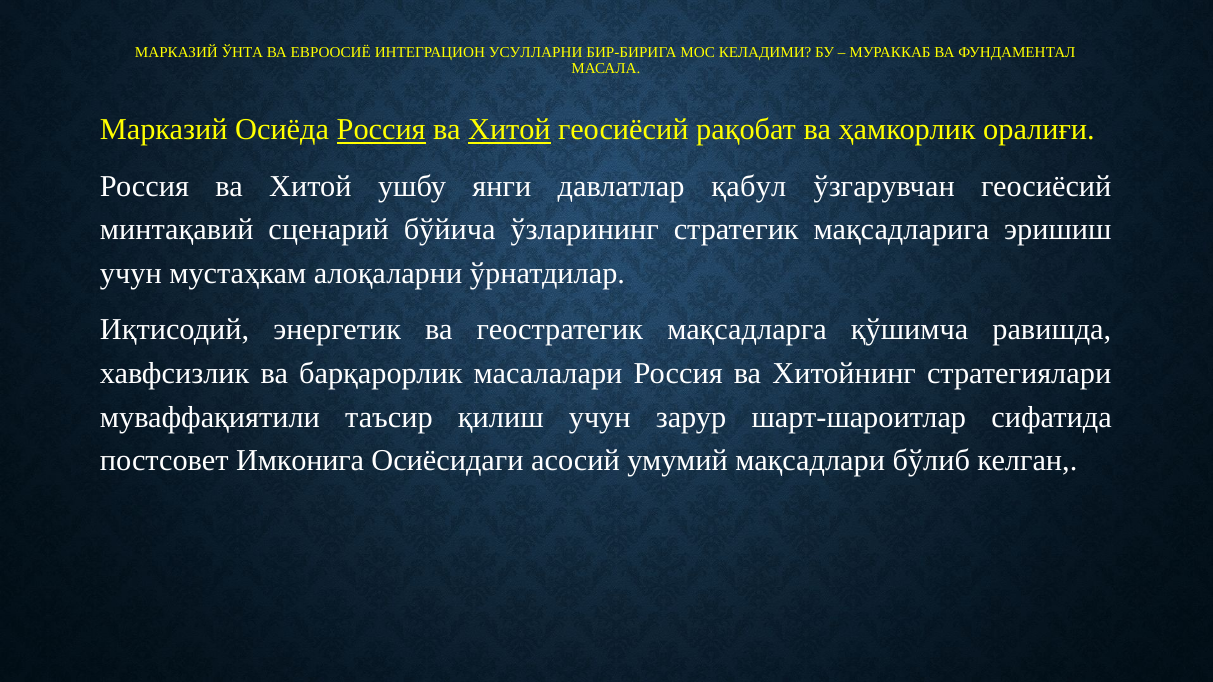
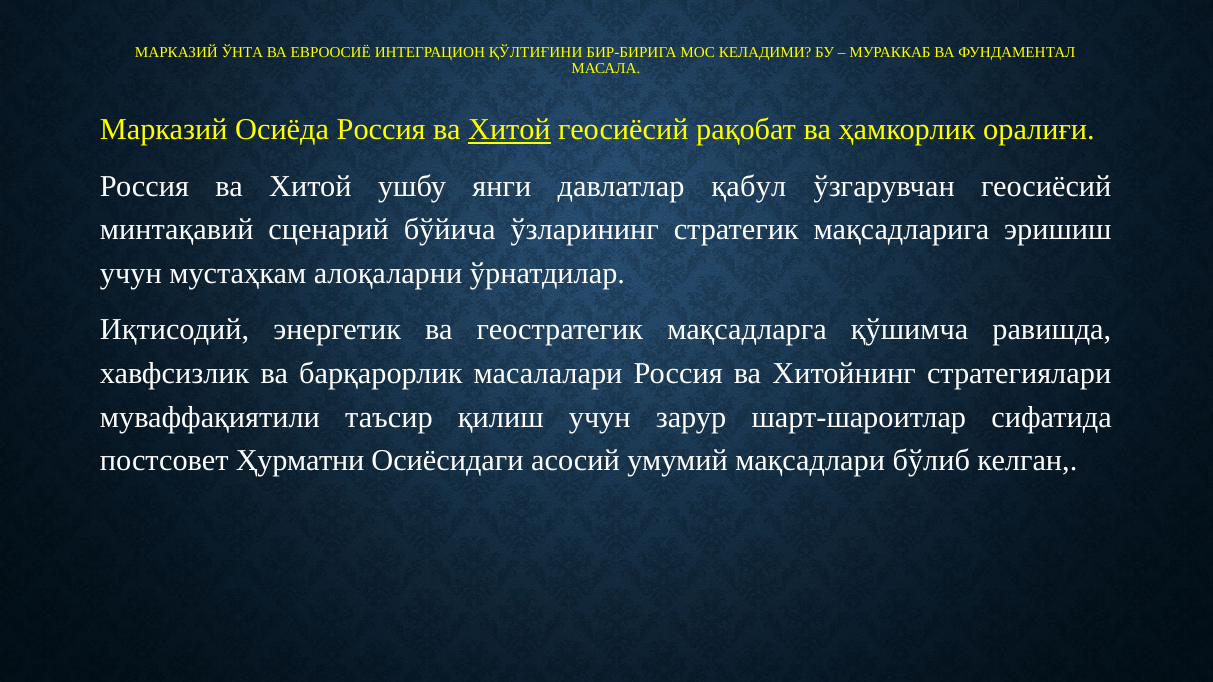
УСУЛЛАРНИ: УСУЛЛАРНИ -> ҚЎЛТИҒИНИ (536, 52)
Россия underline: present -> none (381, 130)
Имконига: Имконига -> Ҳурматни (300, 461)
